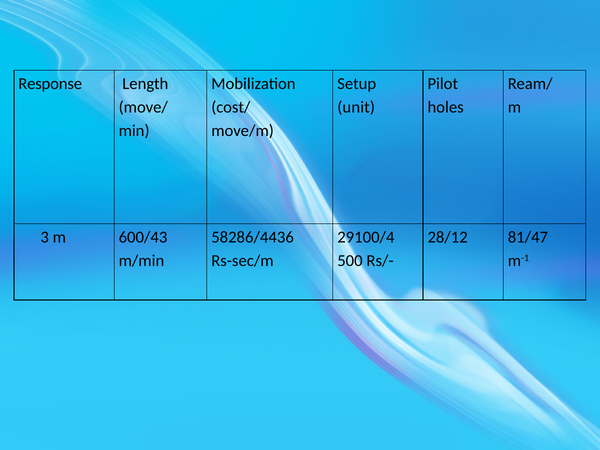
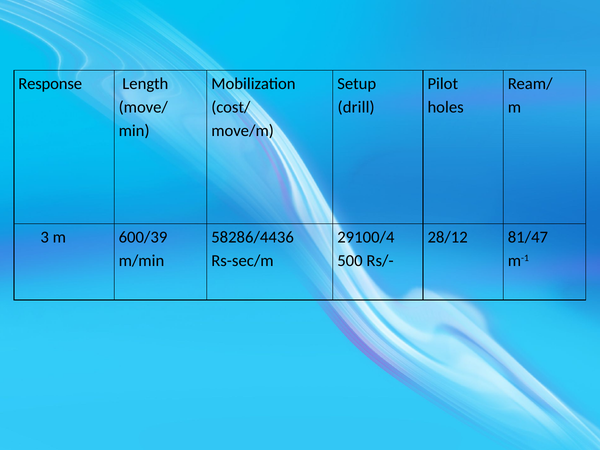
unit: unit -> drill (356, 107)
600/43: 600/43 -> 600/39 (143, 237)
